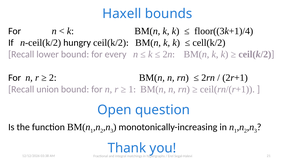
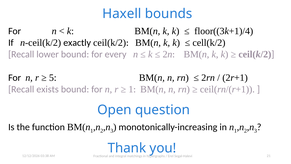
hungry: hungry -> exactly (77, 43)
2: 2 -> 5 (53, 78)
union: union -> exists (48, 89)
